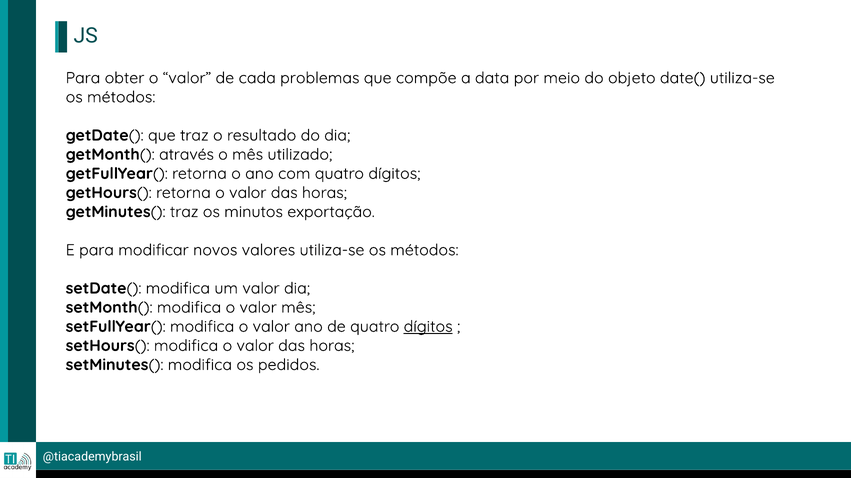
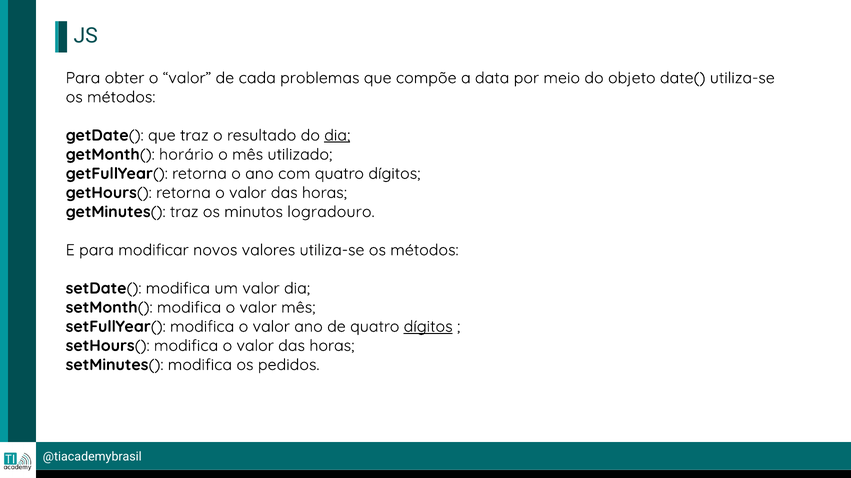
dia underline: none -> present (337, 136)
através: através -> horário (186, 155)
exportação: exportação -> logradouro (331, 212)
